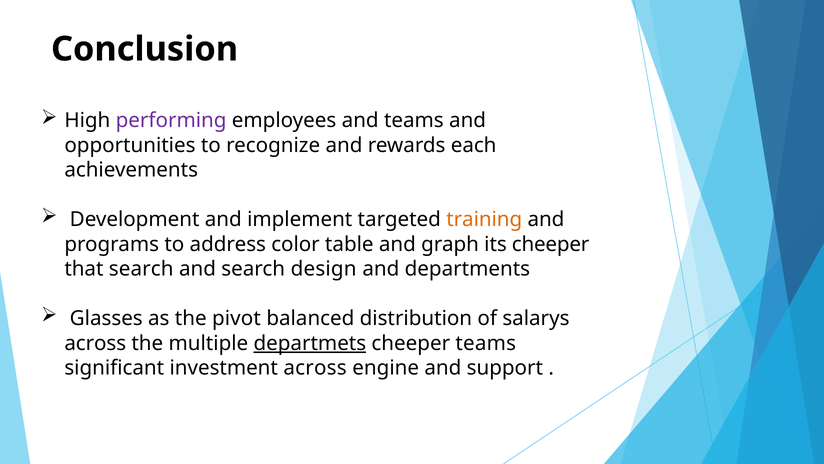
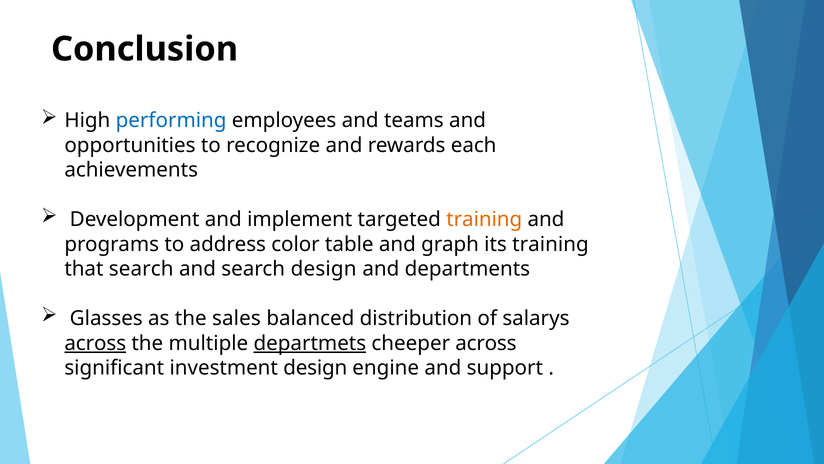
performing colour: purple -> blue (171, 120)
its cheeper: cheeper -> training (550, 244)
pivot: pivot -> sales (236, 318)
across underline: none -> present (95, 343)
cheeper teams: teams -> across (486, 343)
investment across: across -> design (315, 368)
